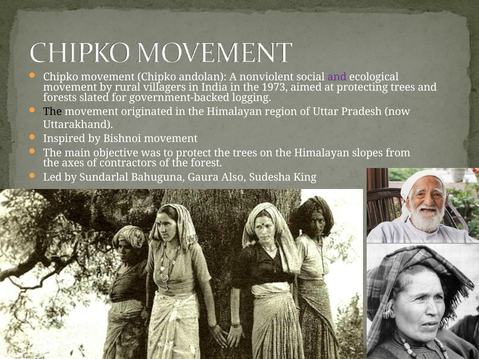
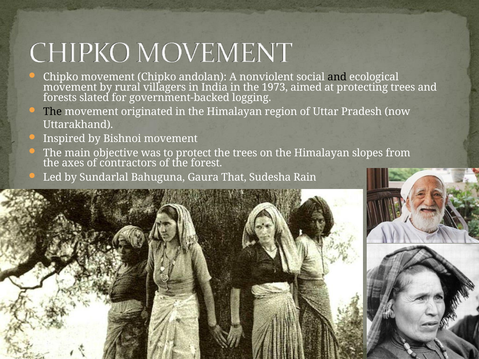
and colour: purple -> black (337, 77)
Also: Also -> That (234, 177)
King: King -> Rain (305, 177)
